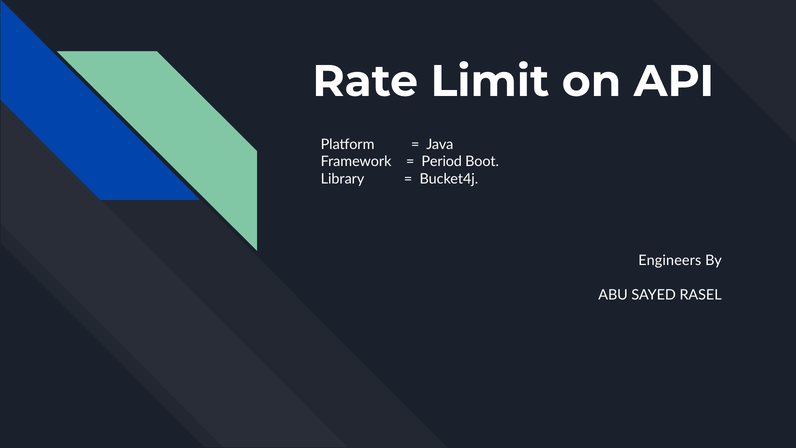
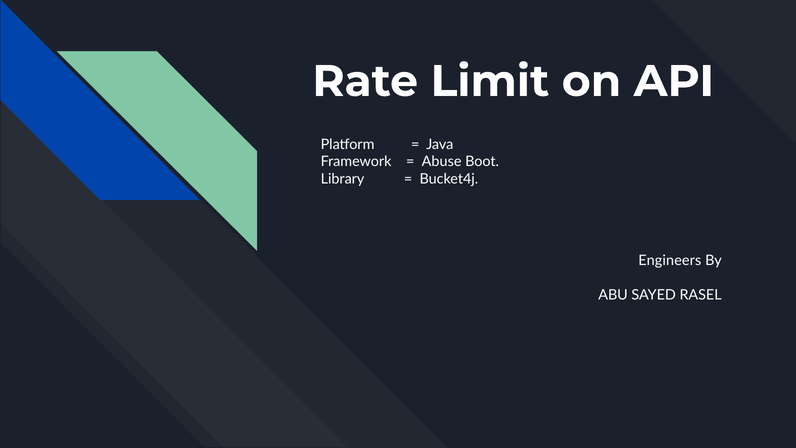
Period: Period -> Abuse (442, 162)
